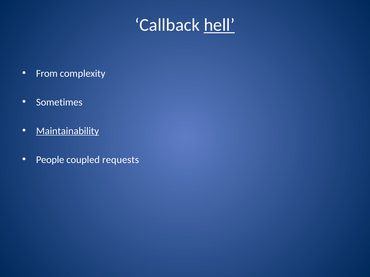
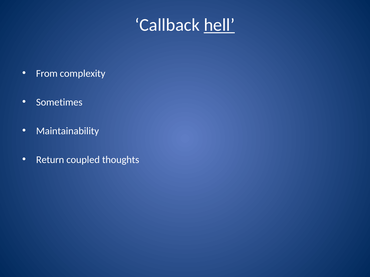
Maintainability underline: present -> none (68, 131)
People: People -> Return (50, 160)
requests: requests -> thoughts (121, 160)
